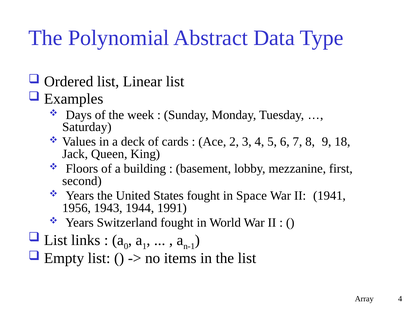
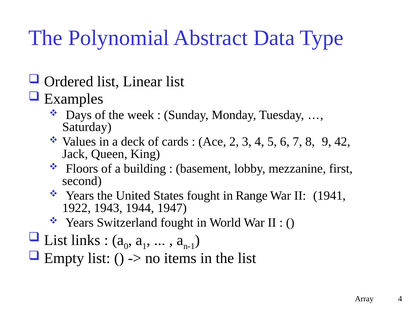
18: 18 -> 42 (342, 142)
Space: Space -> Range (252, 196)
1956: 1956 -> 1922 (77, 208)
1991: 1991 -> 1947 (172, 208)
